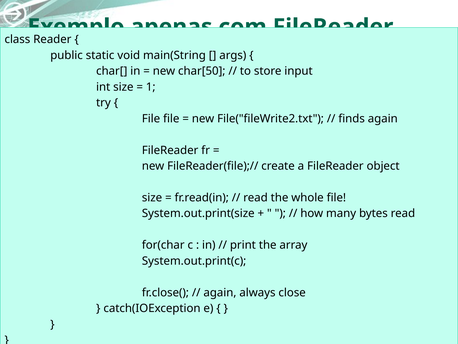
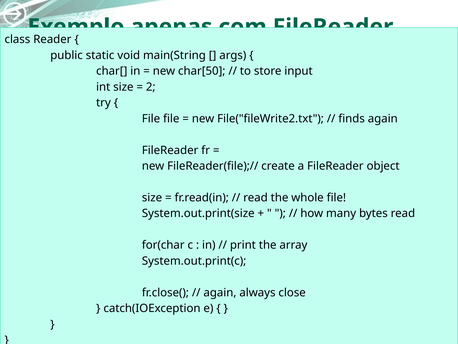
1: 1 -> 2 (151, 87)
